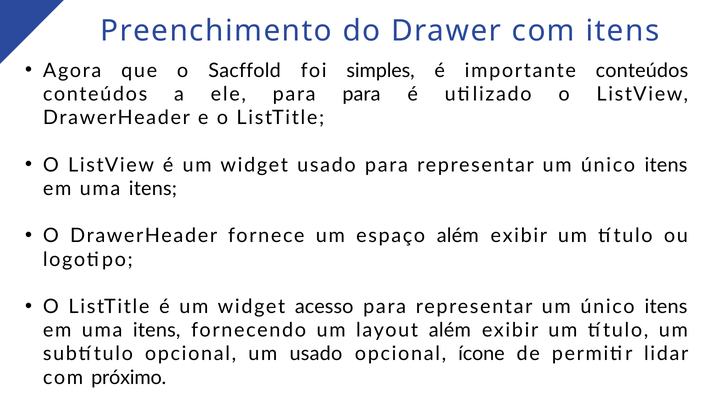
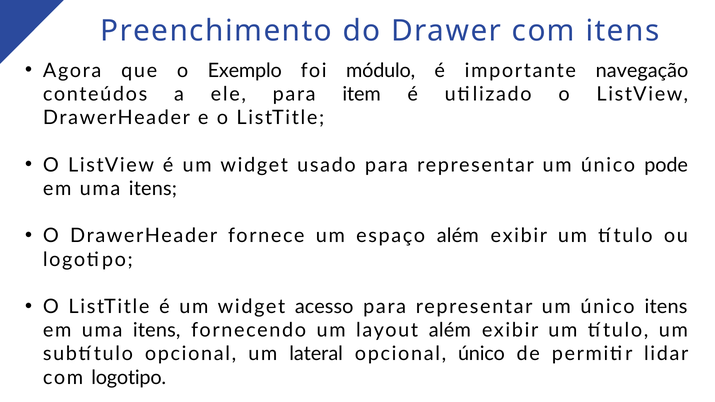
Sacffold: Sacffold -> Exemplo (245, 71)
simples: simples -> módulo (381, 71)
importante conteúdos: conteúdos -> navegação (642, 71)
para para: para -> item (362, 94)
itens: itens -> pode (666, 165)
um usado: usado -> lateral (316, 354)
opcional ícone: ícone -> único (481, 354)
com próximo: próximo -> logotipo (129, 378)
